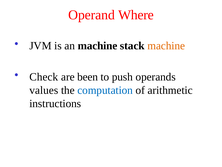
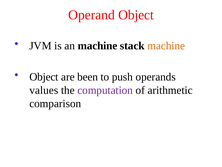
Operand Where: Where -> Object (136, 15)
Check: Check -> Object (44, 77)
computation colour: blue -> purple (105, 90)
instructions: instructions -> comparison (55, 103)
